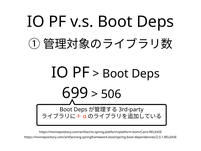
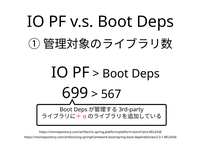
506: 506 -> 567 (111, 94)
